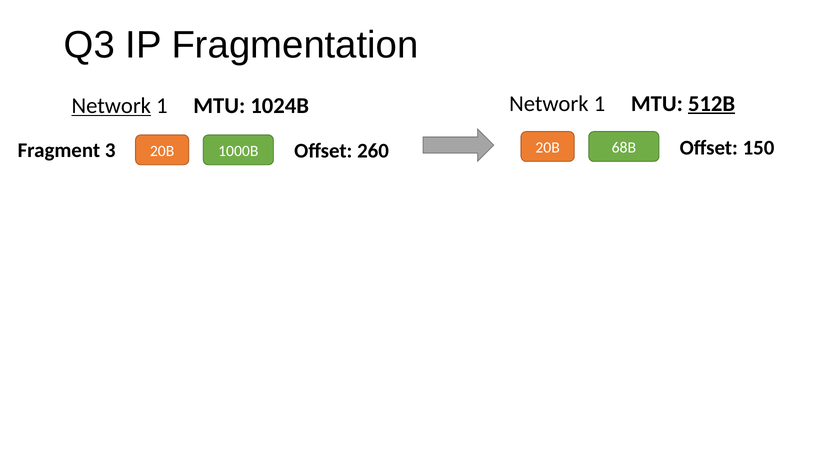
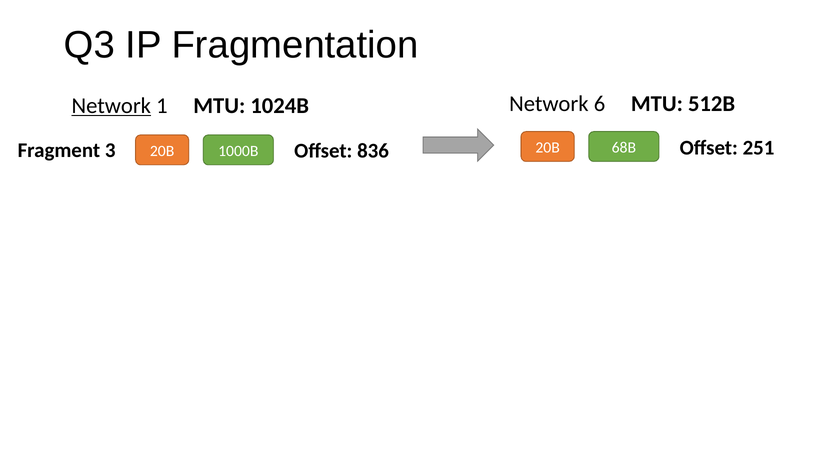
1024B Network 1: 1 -> 6 (600, 104)
512B underline: present -> none (712, 104)
260: 260 -> 836 (373, 151)
150: 150 -> 251 (759, 148)
